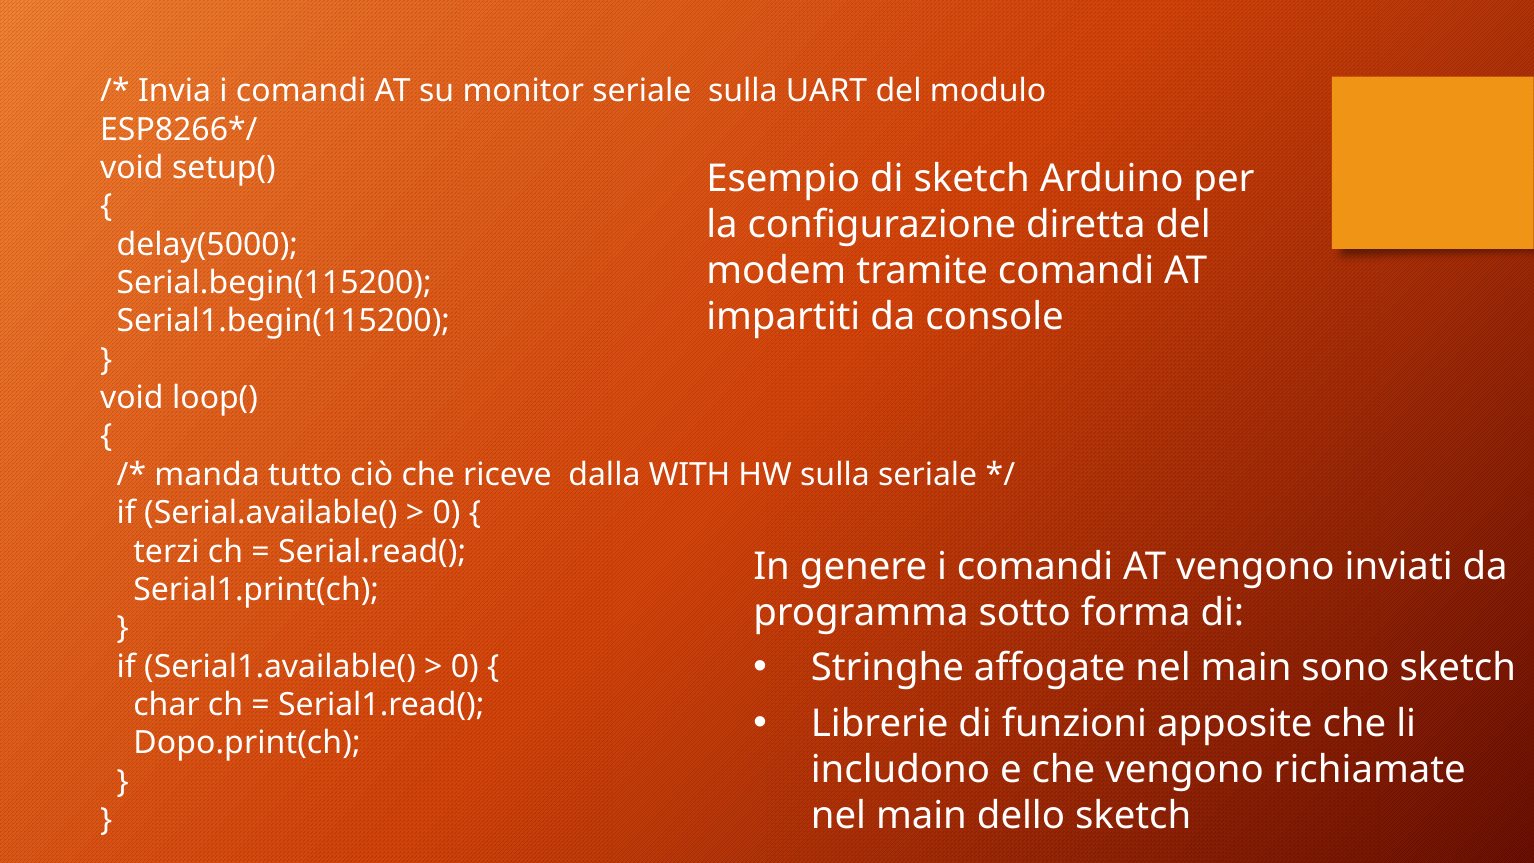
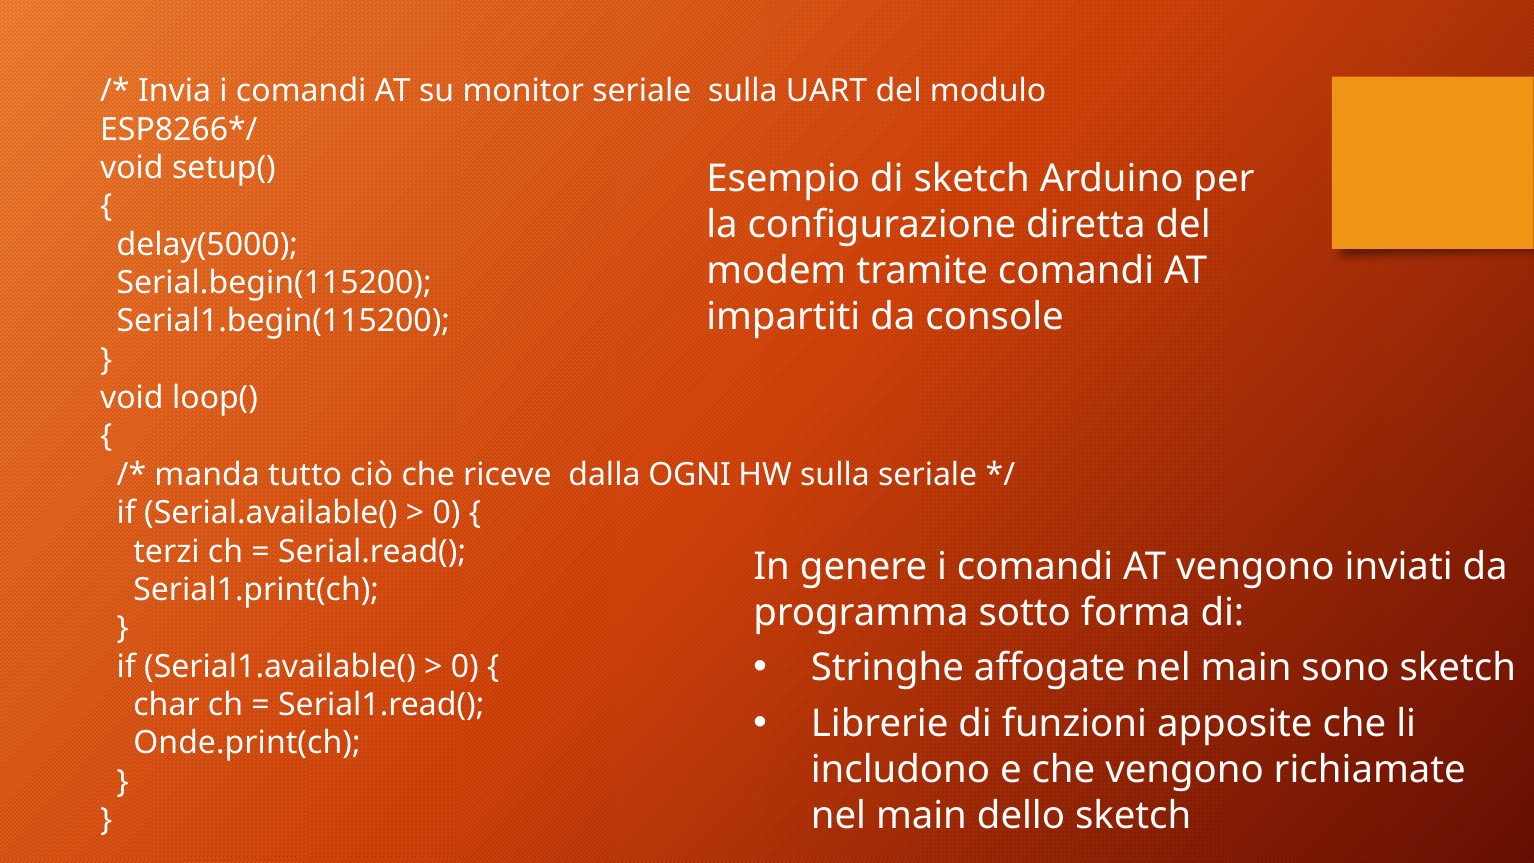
WITH: WITH -> OGNI (690, 475)
Dopo.print(ch: Dopo.print(ch -> Onde.print(ch (247, 743)
